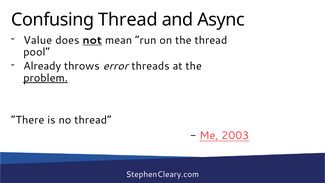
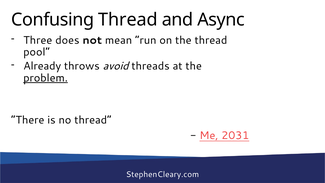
Value: Value -> Three (38, 40)
not underline: present -> none (92, 40)
error: error -> avoid (116, 66)
2003: 2003 -> 2031 (235, 135)
